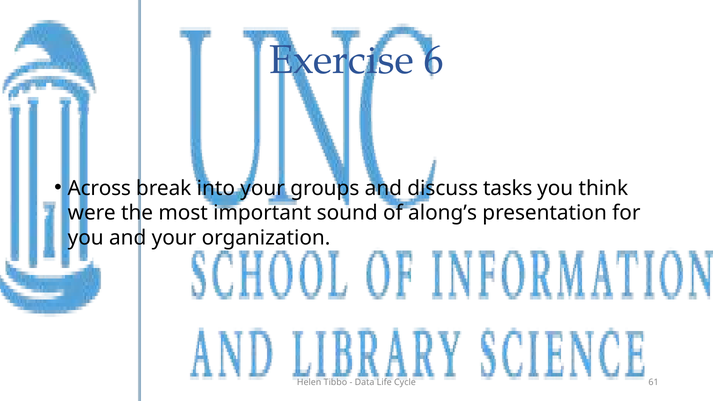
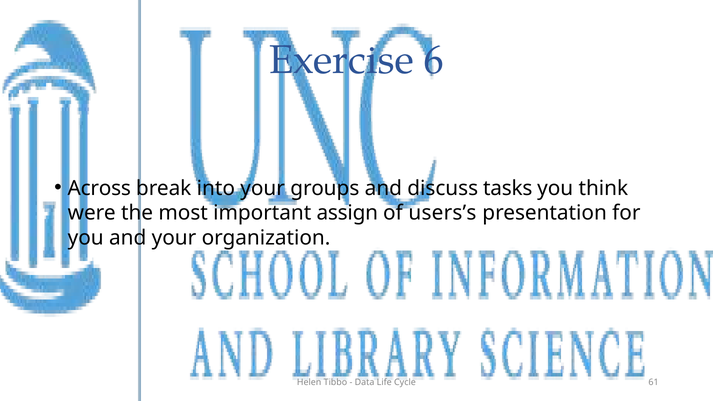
sound: sound -> assign (347, 213)
along’s: along’s -> users’s (442, 213)
